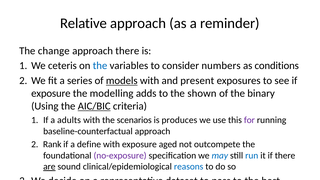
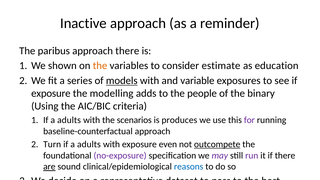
Relative: Relative -> Inactive (83, 23)
change: change -> paribus (54, 51)
ceteris: ceteris -> shown (62, 66)
the colour: blue -> orange (100, 66)
consider numbers: numbers -> estimate (221, 66)
conditions: conditions -> education (277, 66)
present: present -> variable (197, 81)
the shown: shown -> people (202, 93)
AIC/BIC underline: present -> none (94, 106)
Rank: Rank -> Turn (52, 144)
define: define -> adults (89, 144)
aged: aged -> even (168, 144)
outcompete underline: none -> present (217, 144)
may colour: blue -> purple (220, 155)
run colour: blue -> purple (252, 155)
